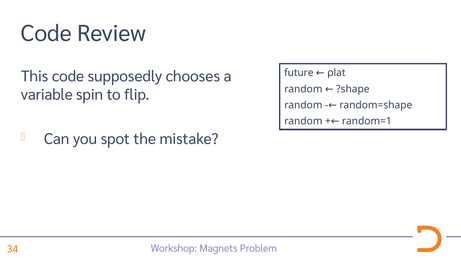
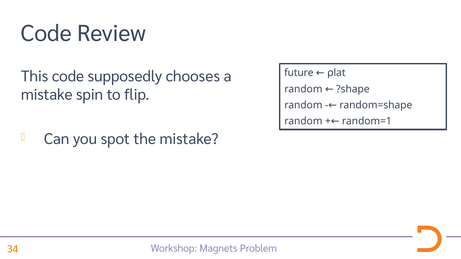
variable: variable -> mistake (47, 95)
